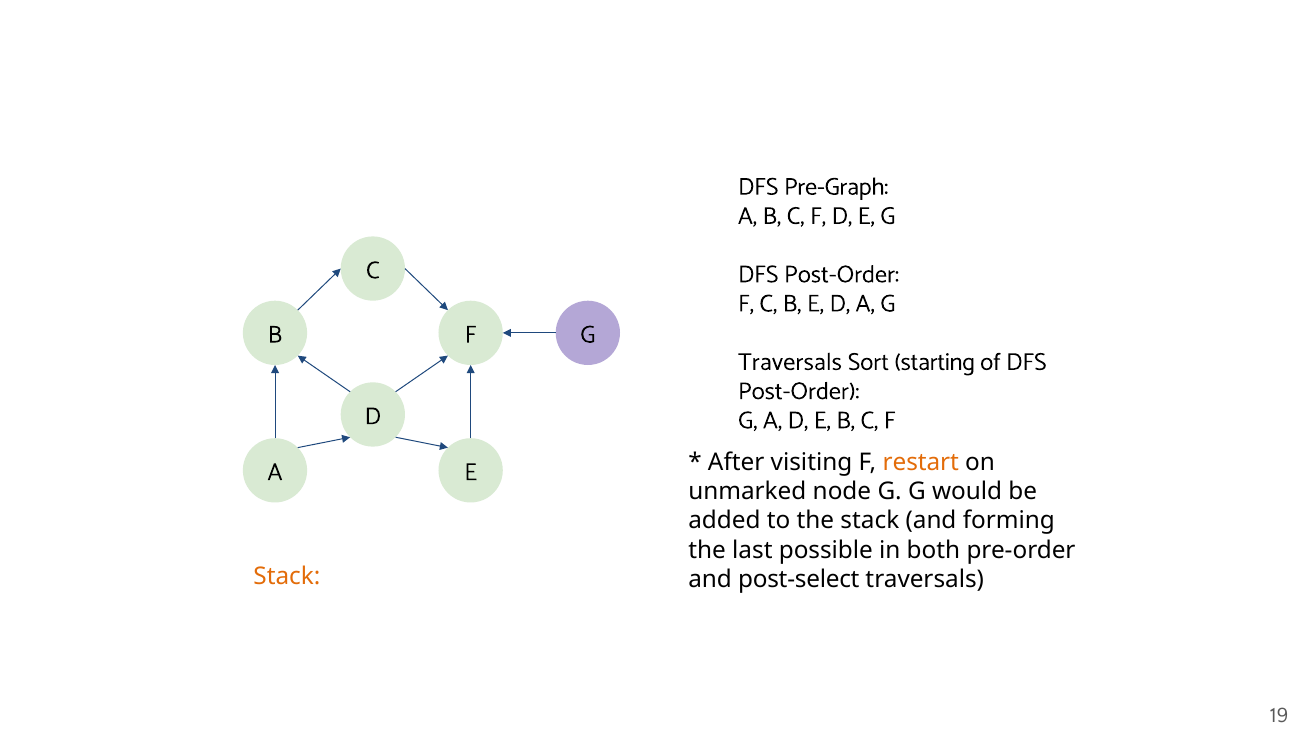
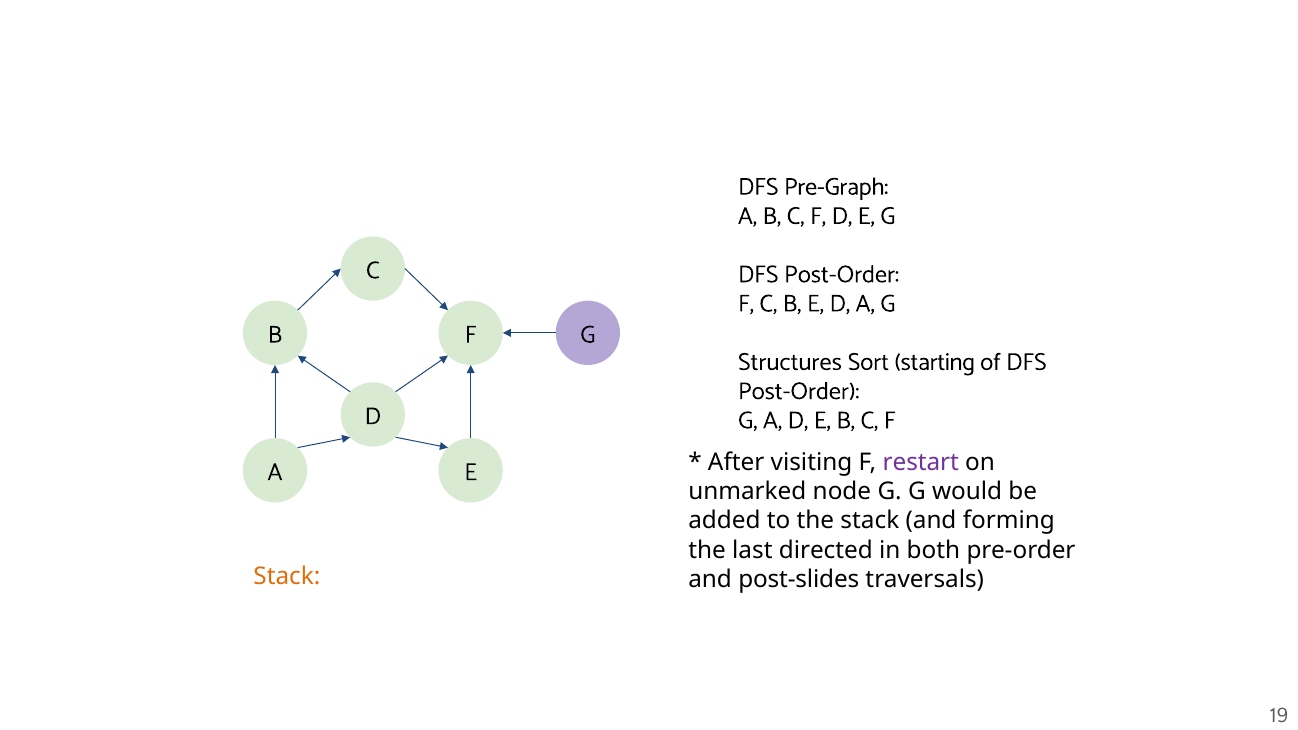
Traversals: Traversals -> Structures (790, 362)
restart colour: orange -> purple (921, 463)
possible: possible -> directed (826, 550)
post-select: post-select -> post-slides (799, 579)
